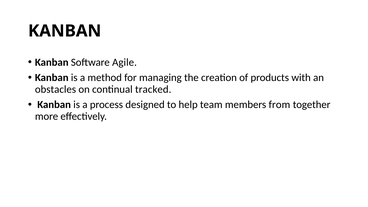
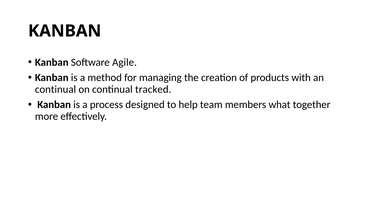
obstacles: obstacles -> continual (55, 89)
from: from -> what (280, 105)
